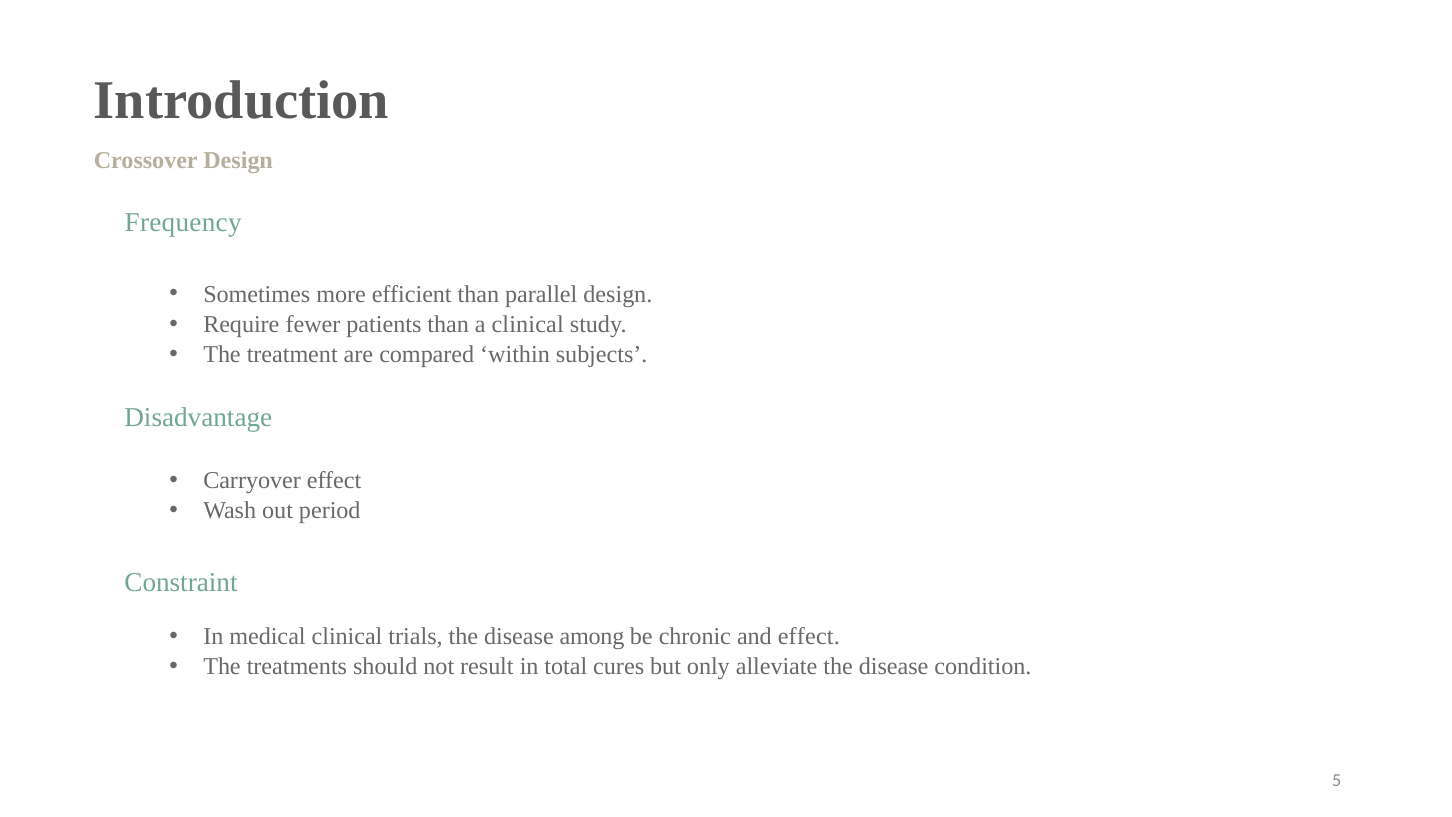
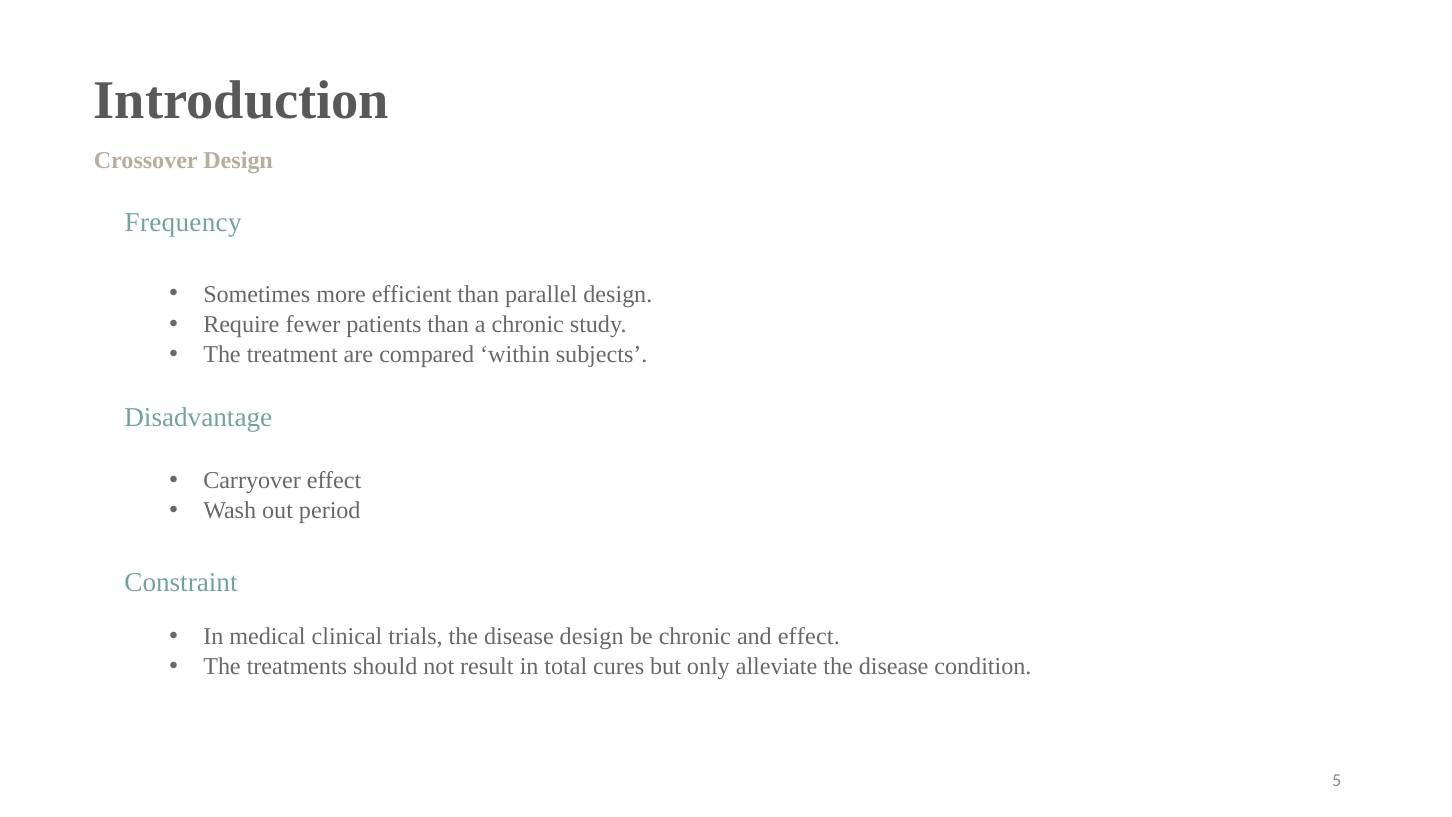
a clinical: clinical -> chronic (528, 324)
disease among: among -> design (592, 636)
